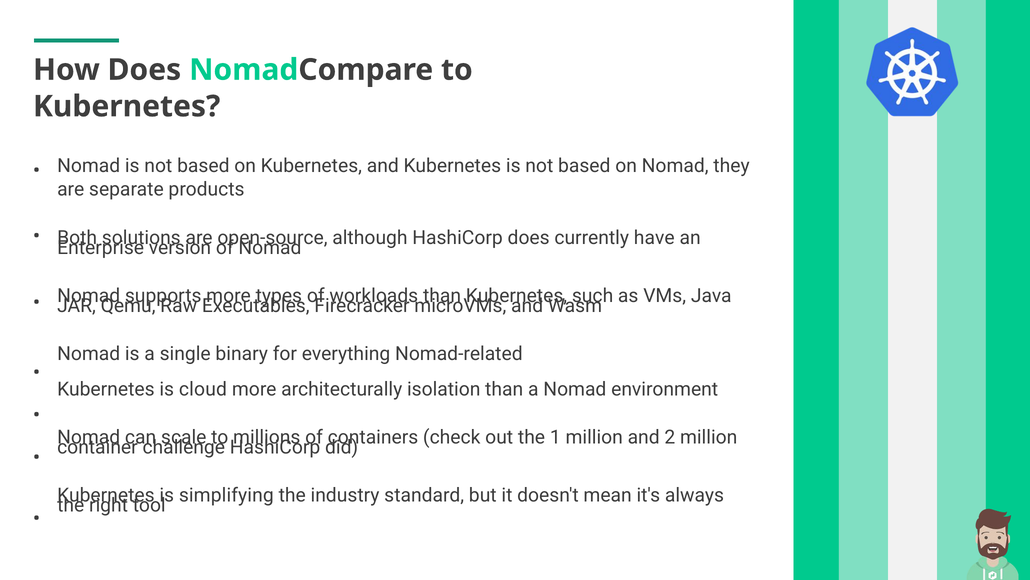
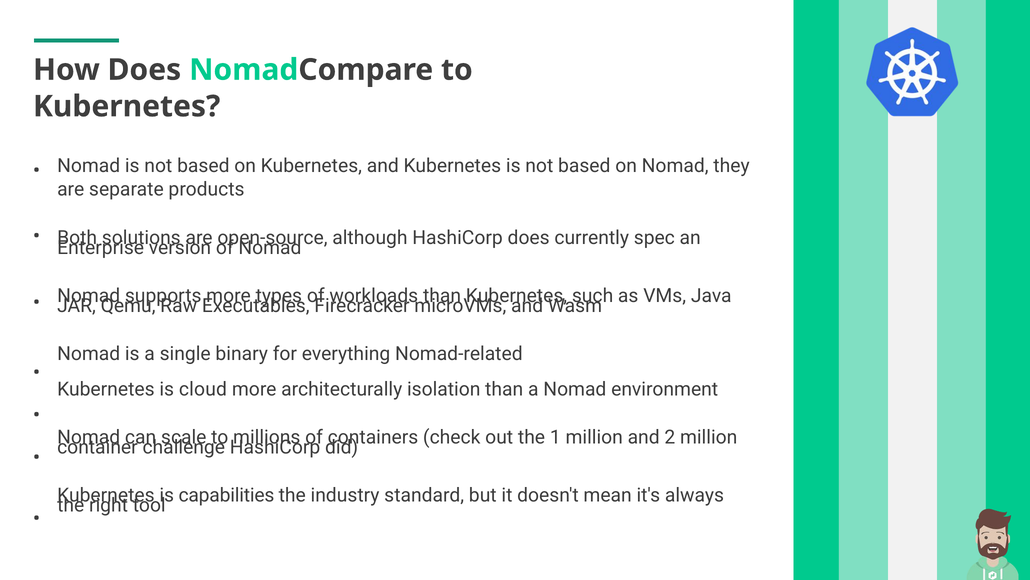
have: have -> spec (654, 238)
simplifying: simplifying -> capabilities (226, 495)
